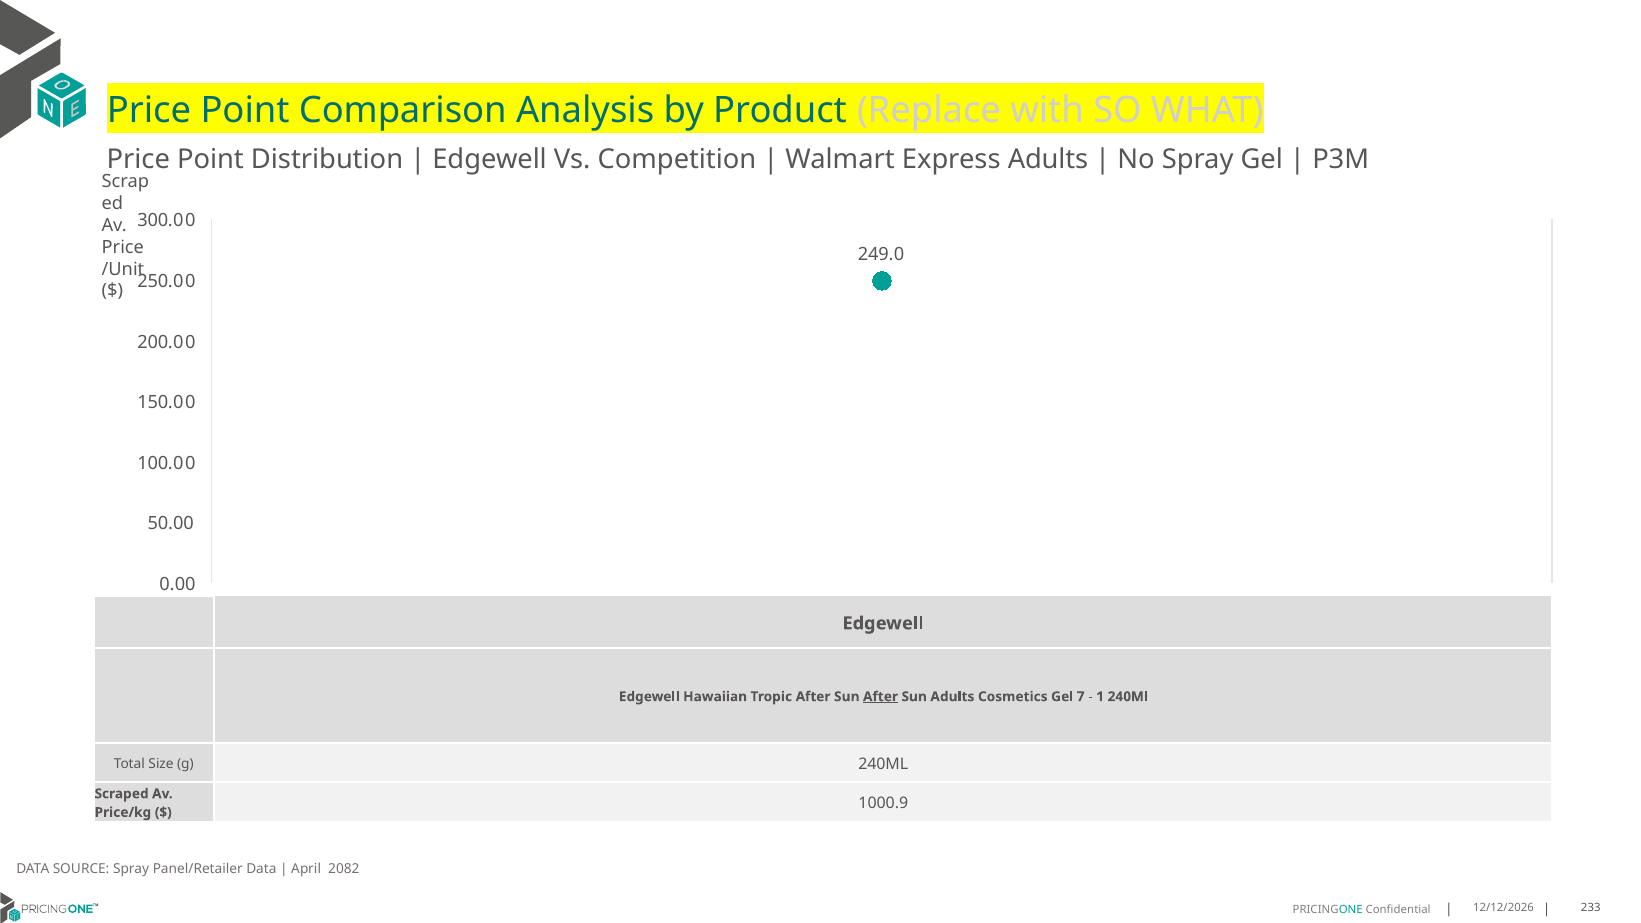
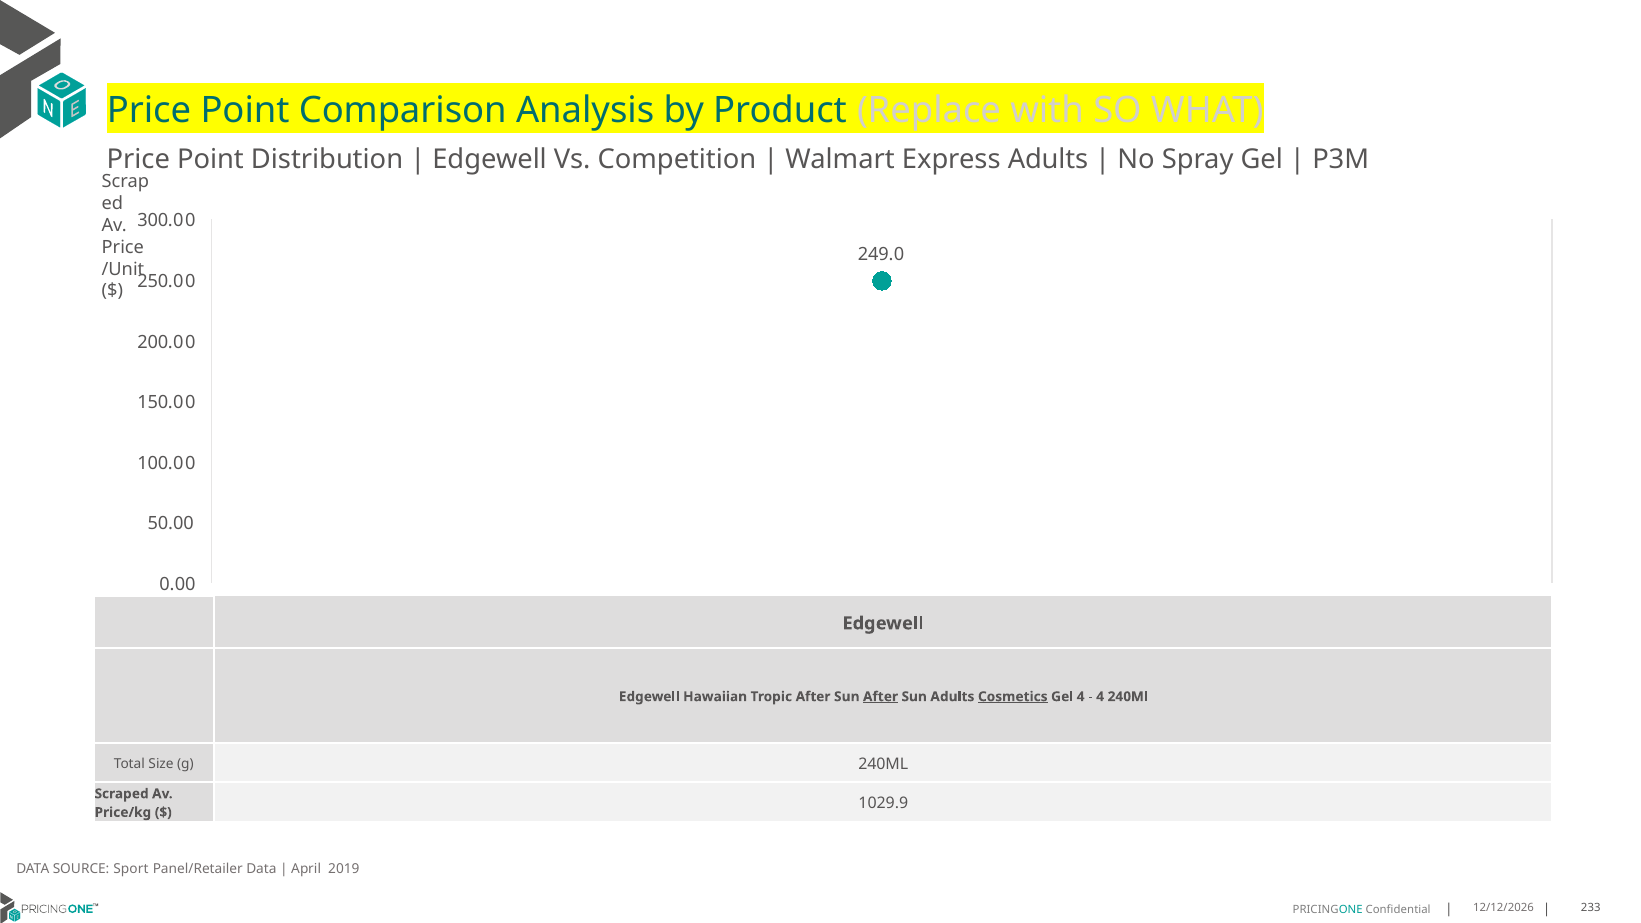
Cosmetics underline: none -> present (1013, 697)
Gel 7: 7 -> 4 (1081, 697)
1: 1 -> 4 (1100, 697)
1000.9: 1000.9 -> 1029.9 (883, 803)
SOURCE Spray: Spray -> Sport (131, 869)
2082: 2082 -> 2019 (344, 869)
